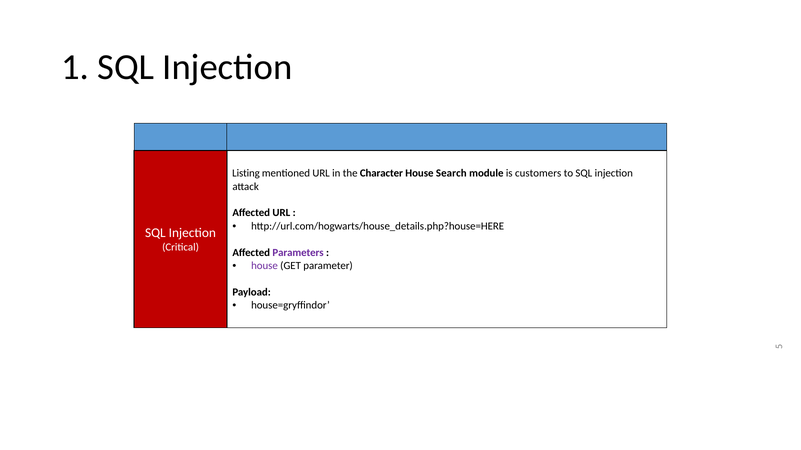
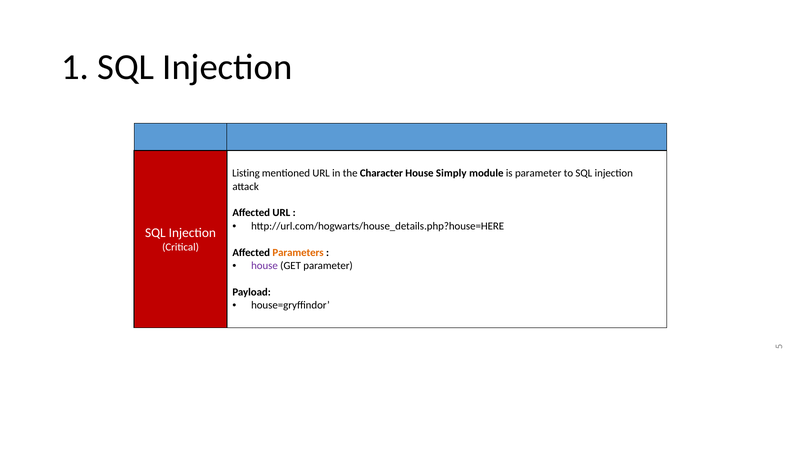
Search: Search -> Simply (451, 173)
is customers: customers -> parameter (538, 173)
Parameters colour: purple -> orange (298, 253)
